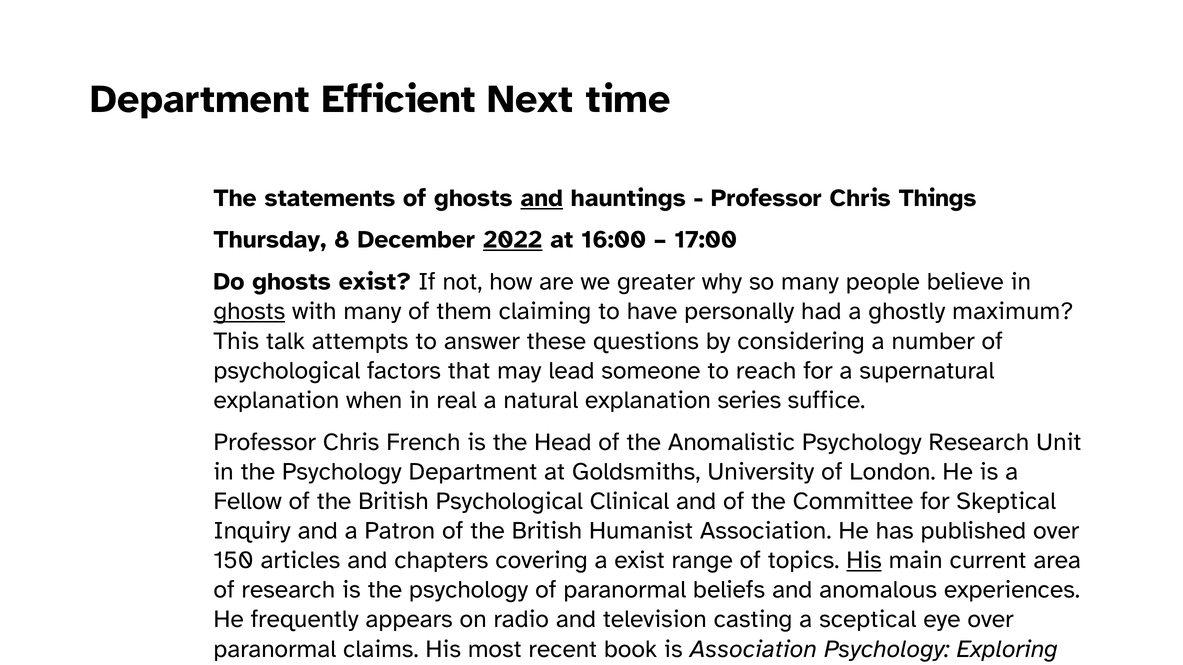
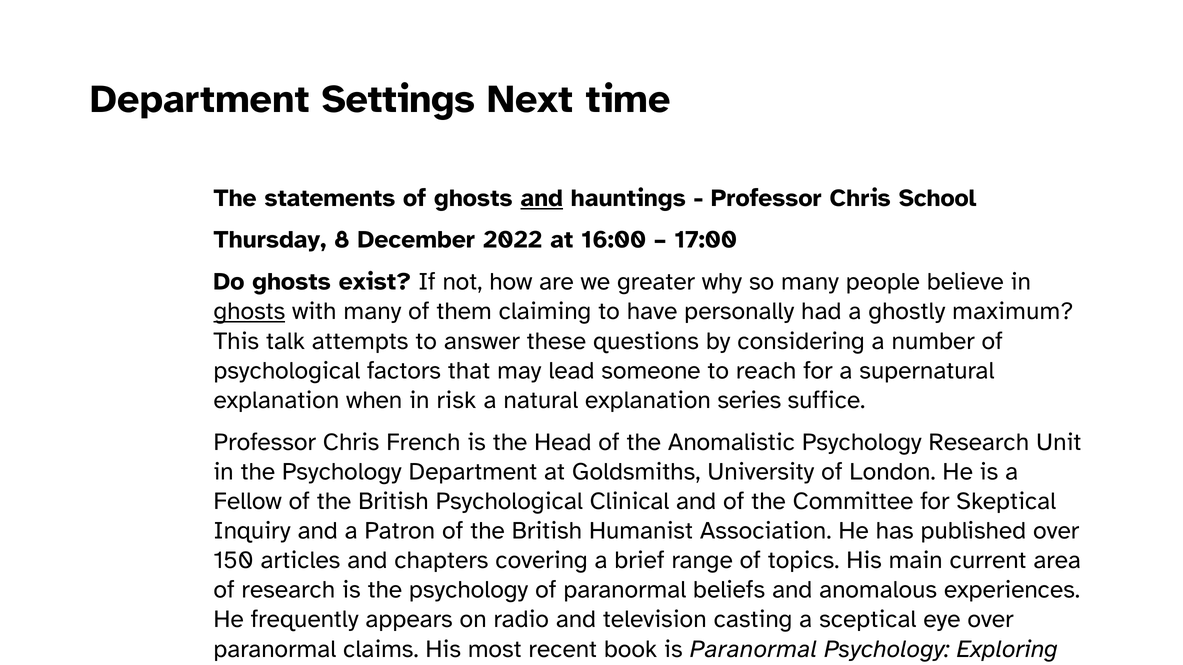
Efficient: Efficient -> Settings (399, 99)
Things: Things -> School (938, 198)
2022 underline: present -> none (513, 240)
real: real -> risk (456, 400)
a exist: exist -> brief (639, 561)
His underline: present -> none (864, 561)
is Association: Association -> Paranormal (753, 649)
